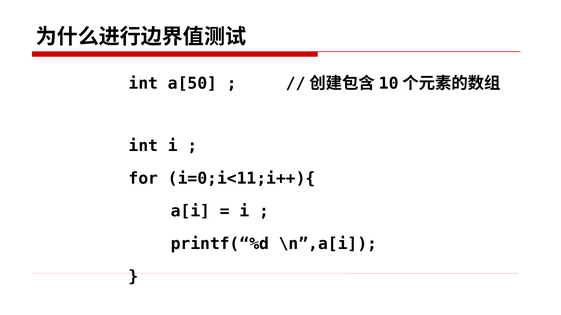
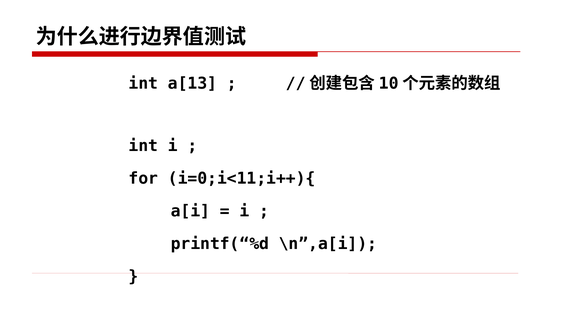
a[50: a[50 -> a[13 (193, 84)
